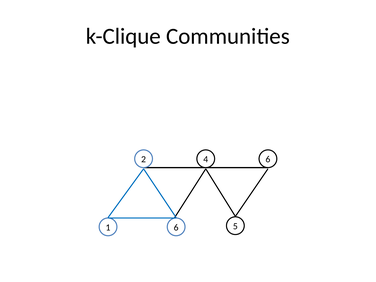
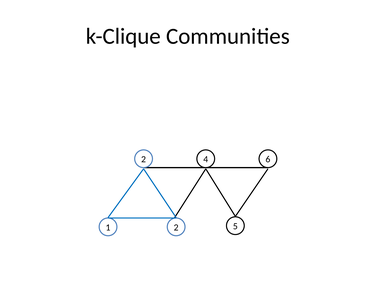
1 6: 6 -> 2 (176, 228)
